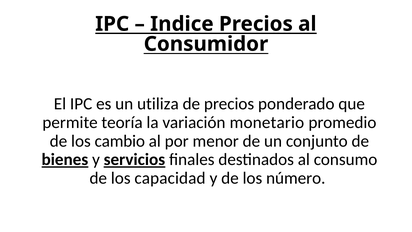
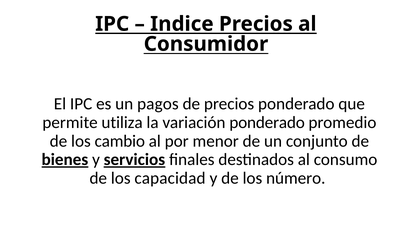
utiliza: utiliza -> pagos (158, 104)
teoría: teoría -> utiliza (122, 122)
variación monetario: monetario -> ponderado (267, 122)
